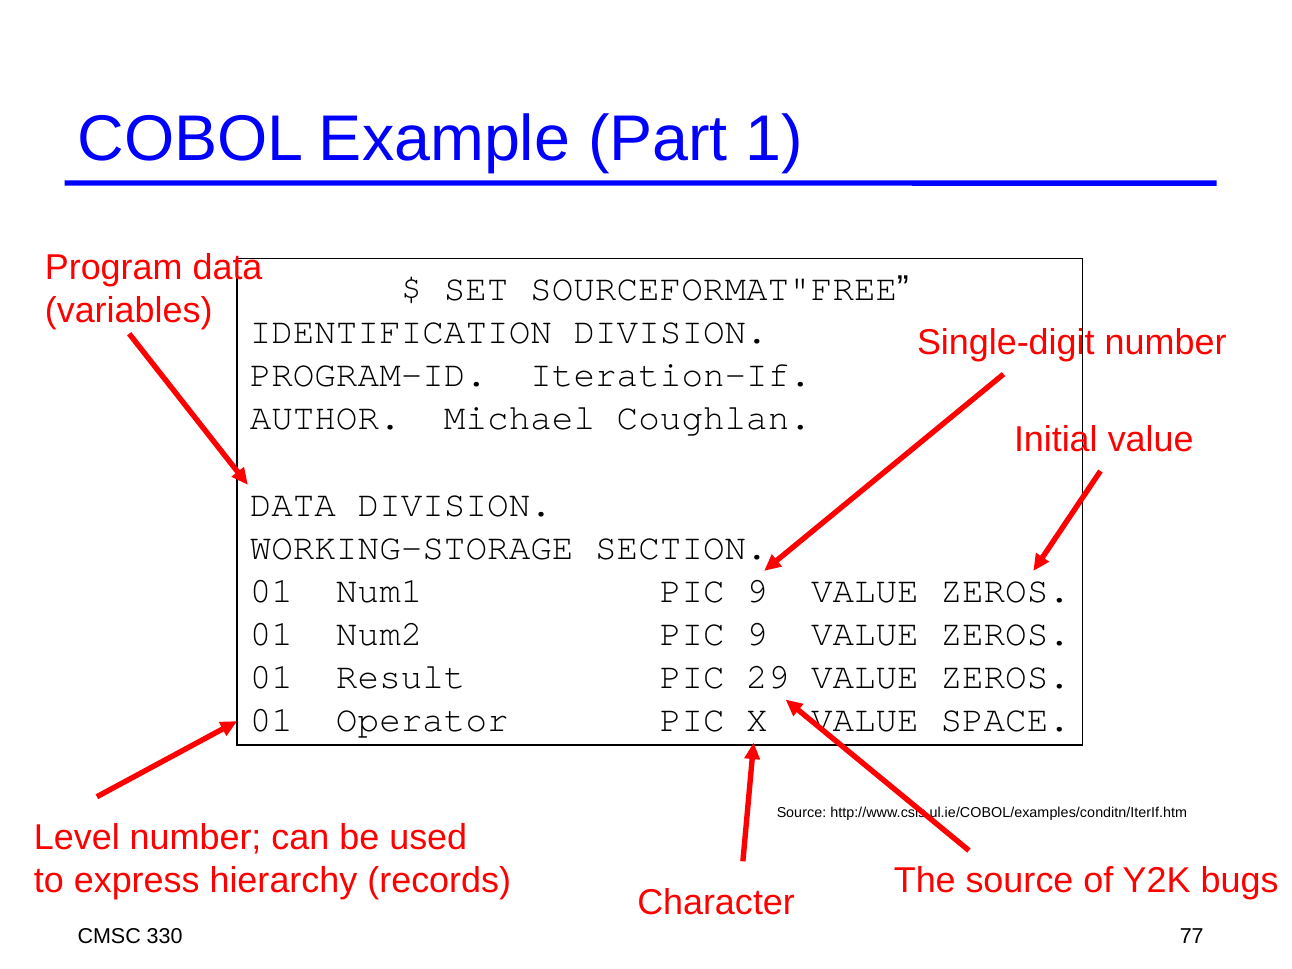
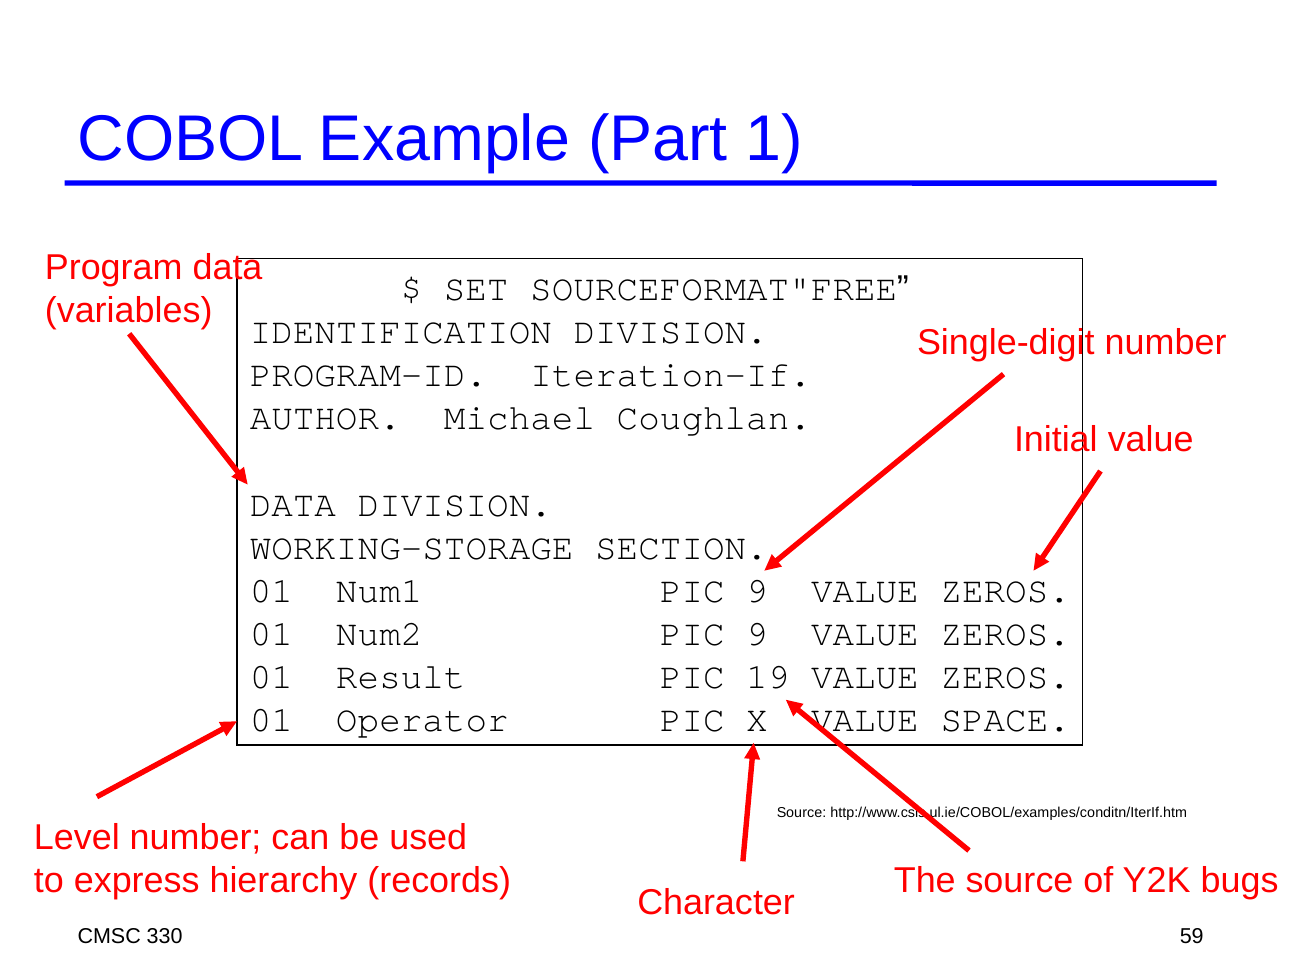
29: 29 -> 19 (768, 677)
77: 77 -> 59 (1192, 936)
